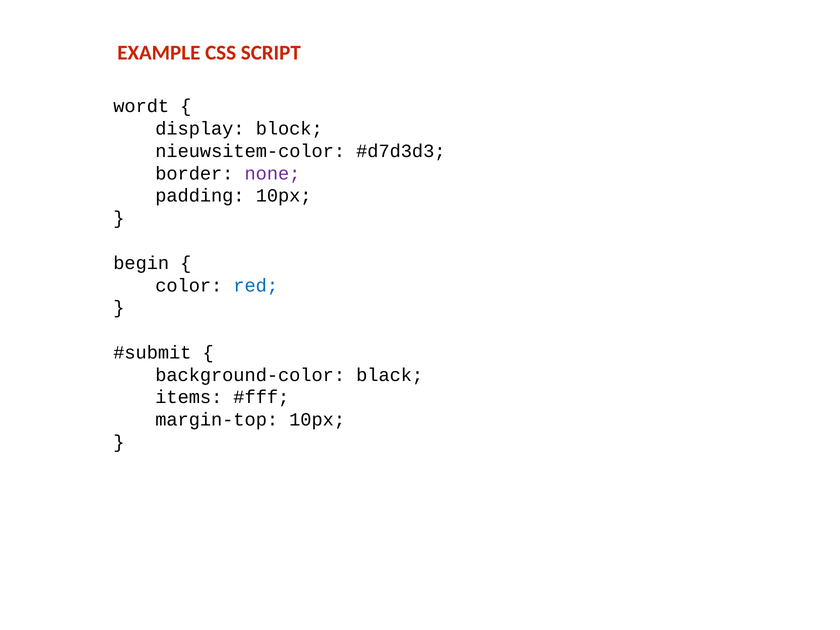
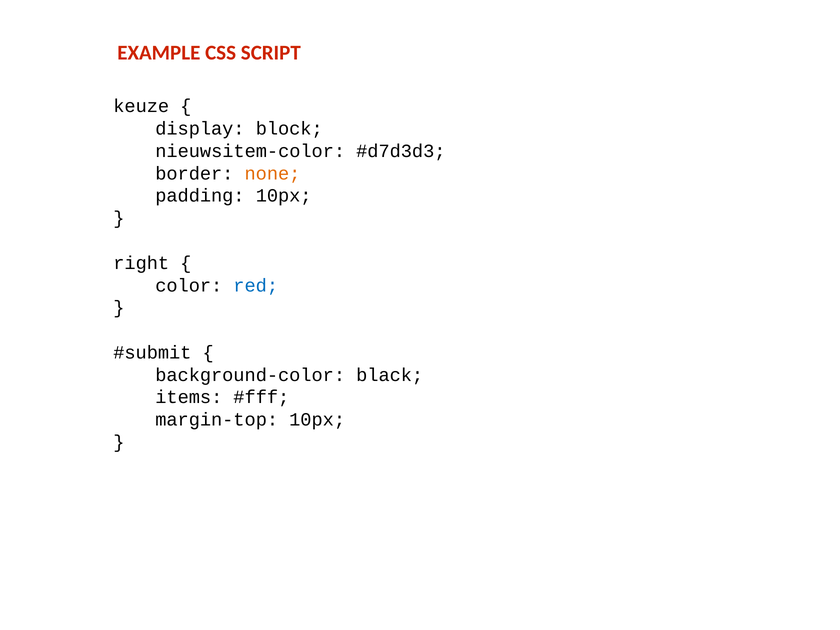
wordt: wordt -> keuze (141, 106)
none colour: purple -> orange (272, 173)
begin: begin -> right (141, 263)
